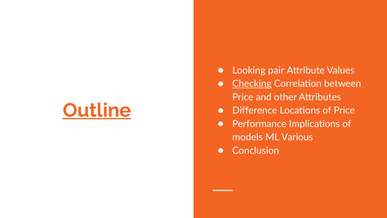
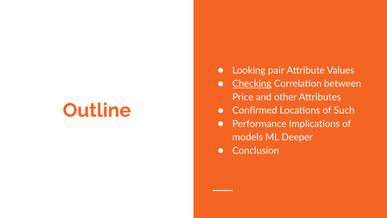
Outline underline: present -> none (97, 110)
Difference: Difference -> Confirmed (255, 110)
of Price: Price -> Such (344, 110)
Various: Various -> Deeper (297, 137)
